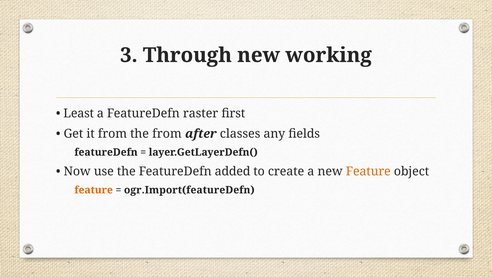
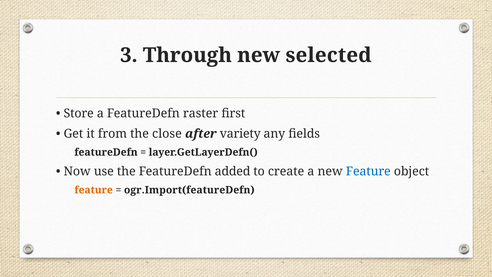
working: working -> selected (329, 55)
Least: Least -> Store (79, 113)
the from: from -> close (167, 134)
classes: classes -> variety (240, 134)
Feature colour: orange -> blue (368, 171)
